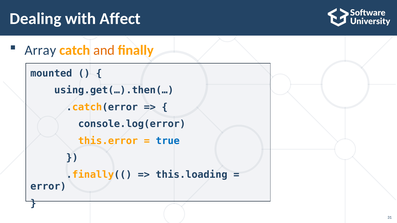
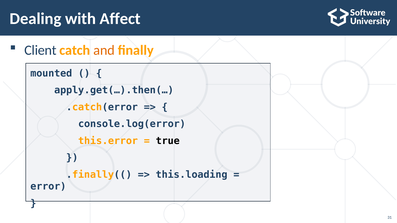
Array: Array -> Client (41, 50)
using.get(…).then(…: using.get(…).then(… -> apply.get(…).then(… (114, 90)
true colour: blue -> black (168, 141)
